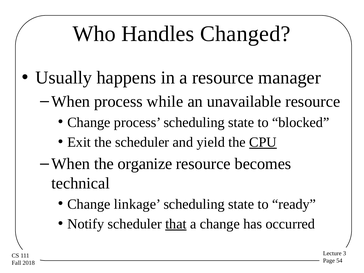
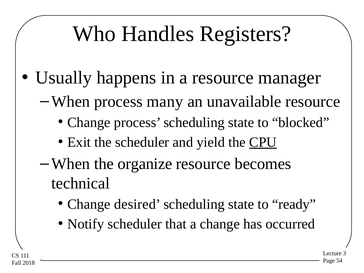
Changed: Changed -> Registers (245, 34)
while: while -> many (165, 101)
linkage: linkage -> desired (137, 204)
that underline: present -> none (176, 224)
